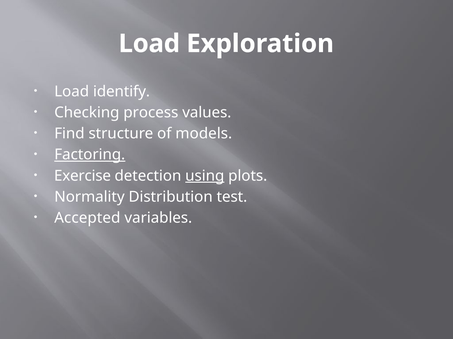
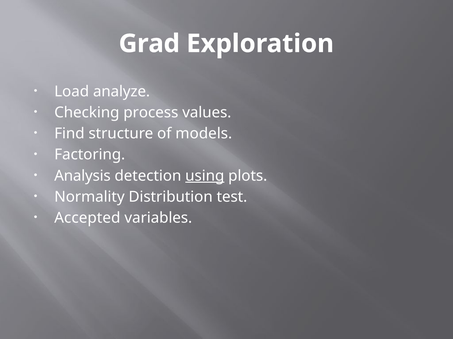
Load: Load -> Grad (149, 44)
identify: identify -> analyze (122, 92)
Factoring underline: present -> none (90, 155)
Exercise: Exercise -> Analysis (83, 176)
